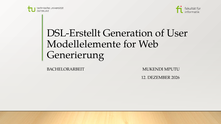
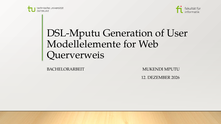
DSL-Erstellt: DSL-Erstellt -> DSL-Mputu (74, 33)
Generierung: Generierung -> Querverweis (76, 55)
